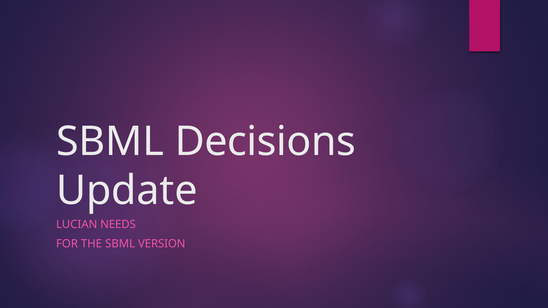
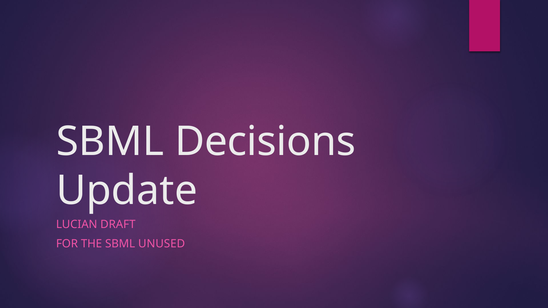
NEEDS: NEEDS -> DRAFT (118, 224)
VERSION: VERSION -> UNUSED (162, 244)
